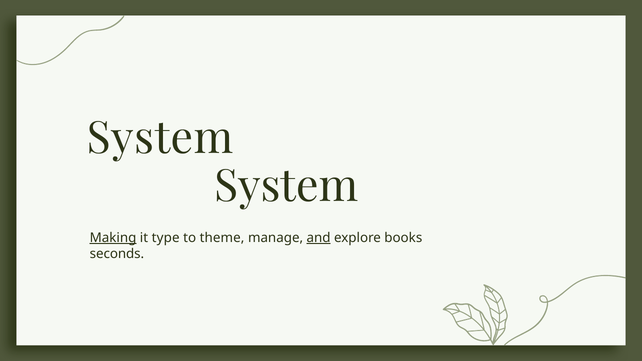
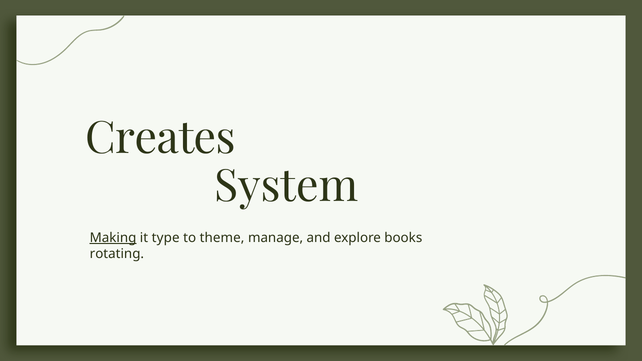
System: System -> Creates (160, 138)
and underline: present -> none (319, 238)
seconds: seconds -> rotating (117, 254)
